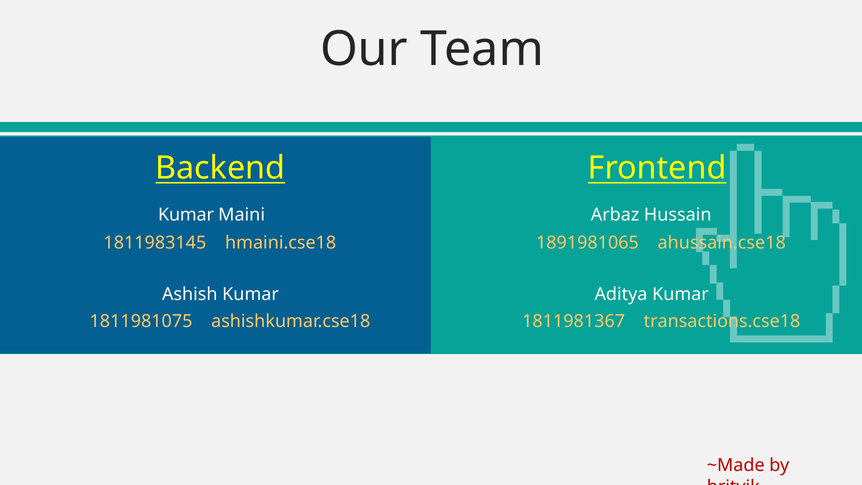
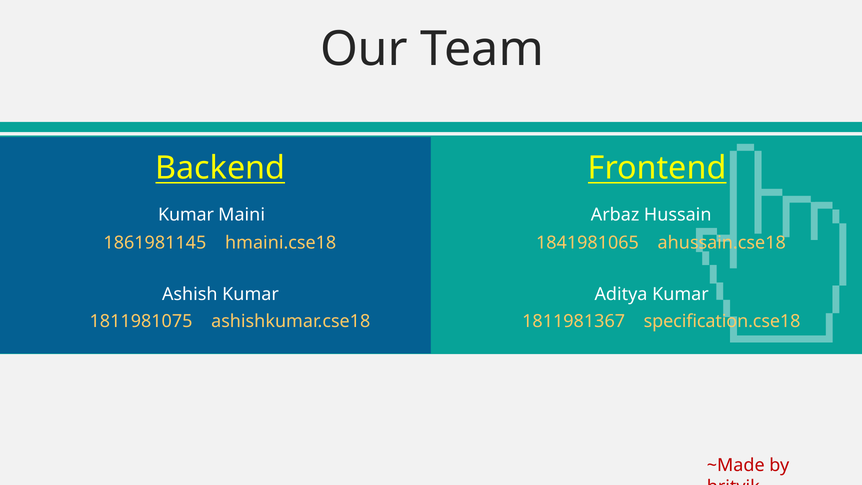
1811983145: 1811983145 -> 1861981145 (155, 243)
1891981065: 1891981065 -> 1841981065 (587, 243)
transactions.cse18: transactions.cse18 -> specification.cse18 (722, 321)
